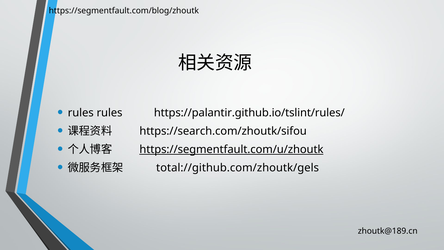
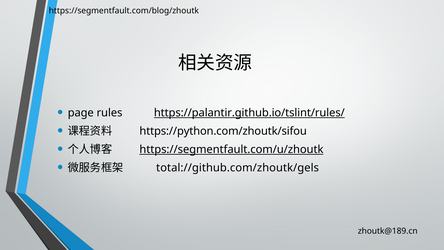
rules: rules -> page (81, 113)
https://palantir.github.io/tslint/rules/ underline: none -> present (249, 113)
https://search.com/zhoutk/sifou: https://search.com/zhoutk/sifou -> https://python.com/zhoutk/sifou (223, 131)
